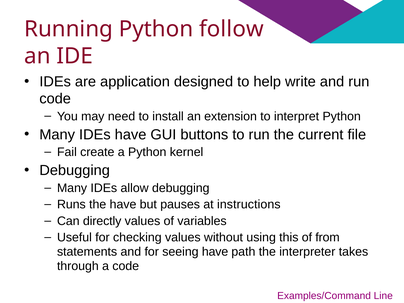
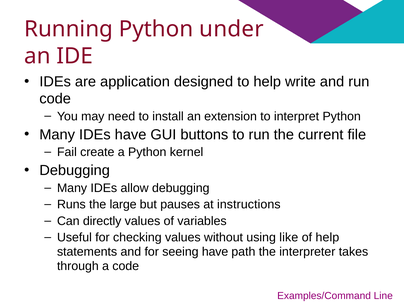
follow: follow -> under (231, 29)
the have: have -> large (123, 205)
this: this -> like (289, 238)
of from: from -> help (327, 238)
